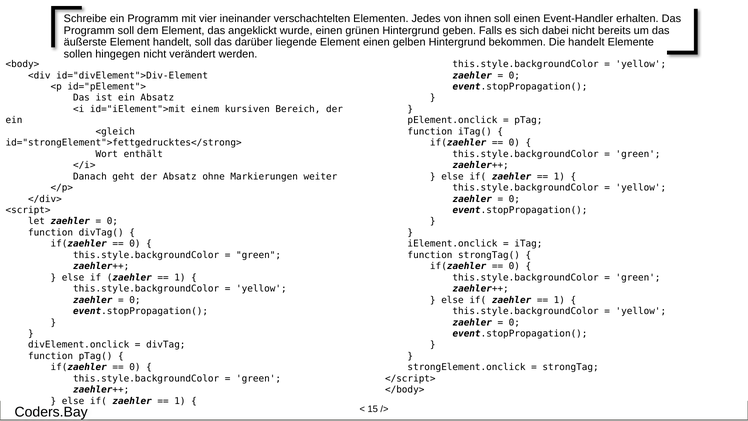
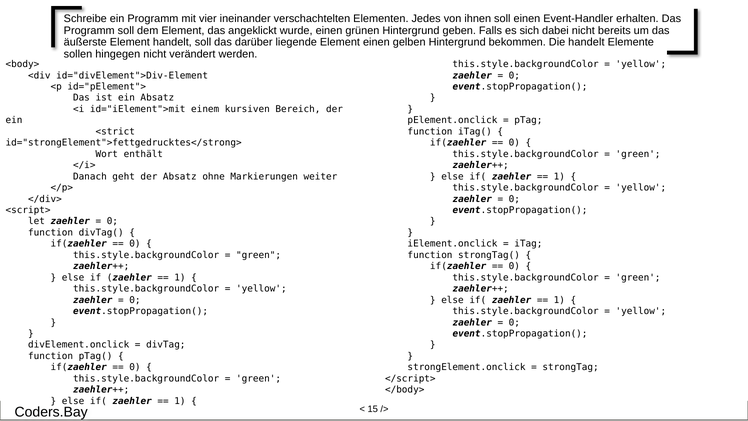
<gleich: <gleich -> <strict (115, 131)
